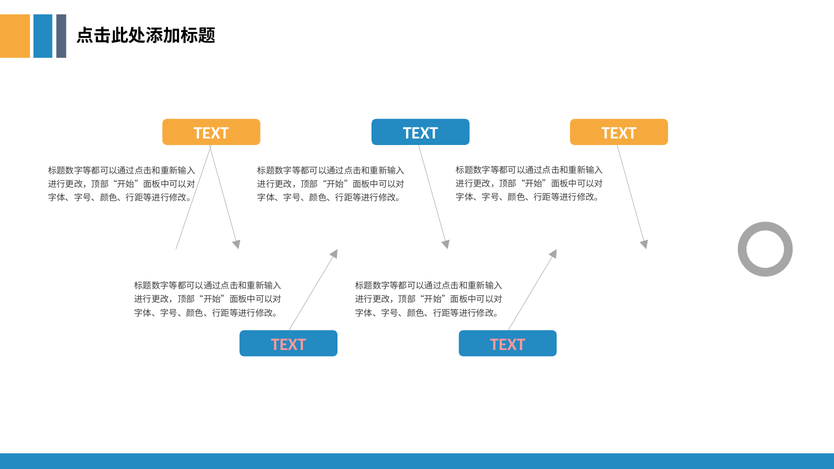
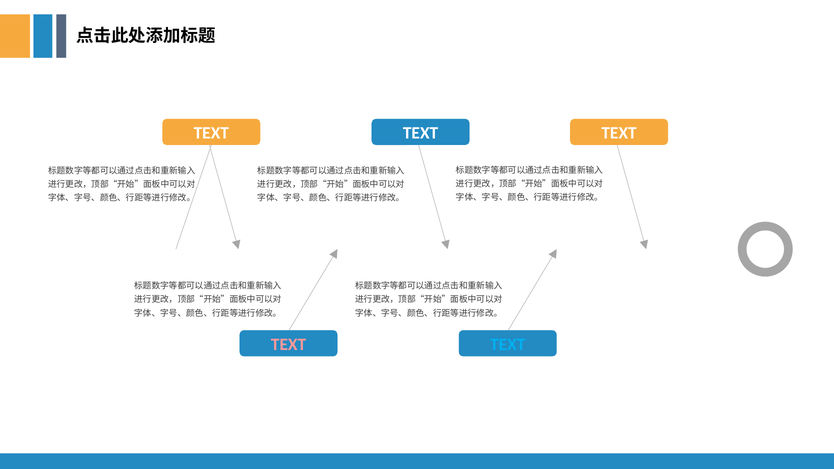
TEXT colour: pink -> light blue (508, 345)
